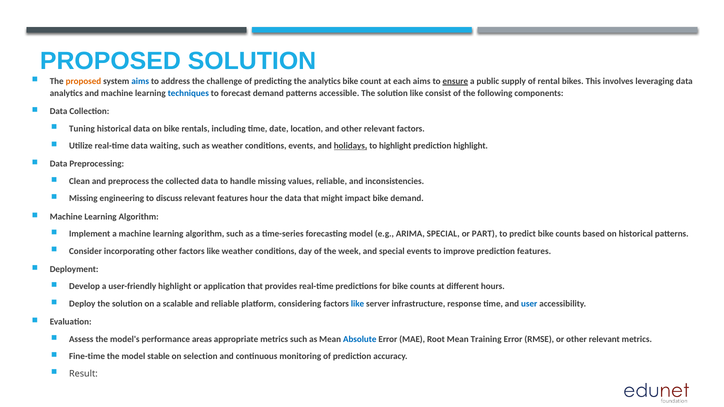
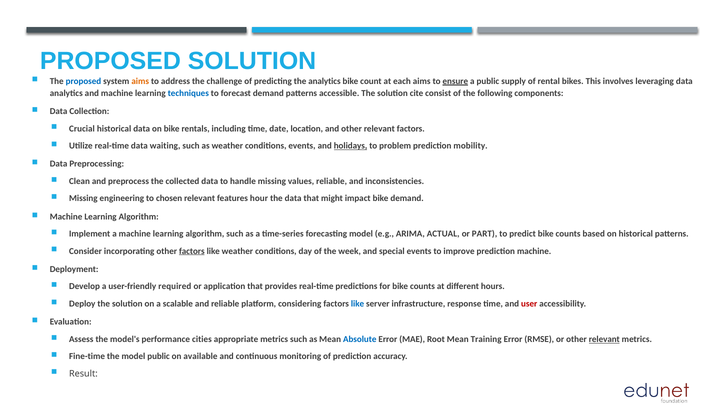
proposed colour: orange -> blue (83, 81)
aims colour: blue -> orange (140, 81)
solution like: like -> cite (417, 93)
Tuning: Tuning -> Crucial (82, 129)
to highlight: highlight -> problem (395, 146)
prediction highlight: highlight -> mobility (471, 146)
discuss: discuss -> chosen (169, 199)
ARIMA SPECIAL: SPECIAL -> ACTUAL (443, 234)
factors underline: none -> present (192, 251)
prediction features: features -> machine (534, 251)
user-friendly highlight: highlight -> required (175, 287)
user colour: blue -> red (529, 304)
areas: areas -> cities (202, 339)
relevant underline: none -> present (604, 339)
model stable: stable -> public (159, 357)
selection: selection -> available (200, 357)
